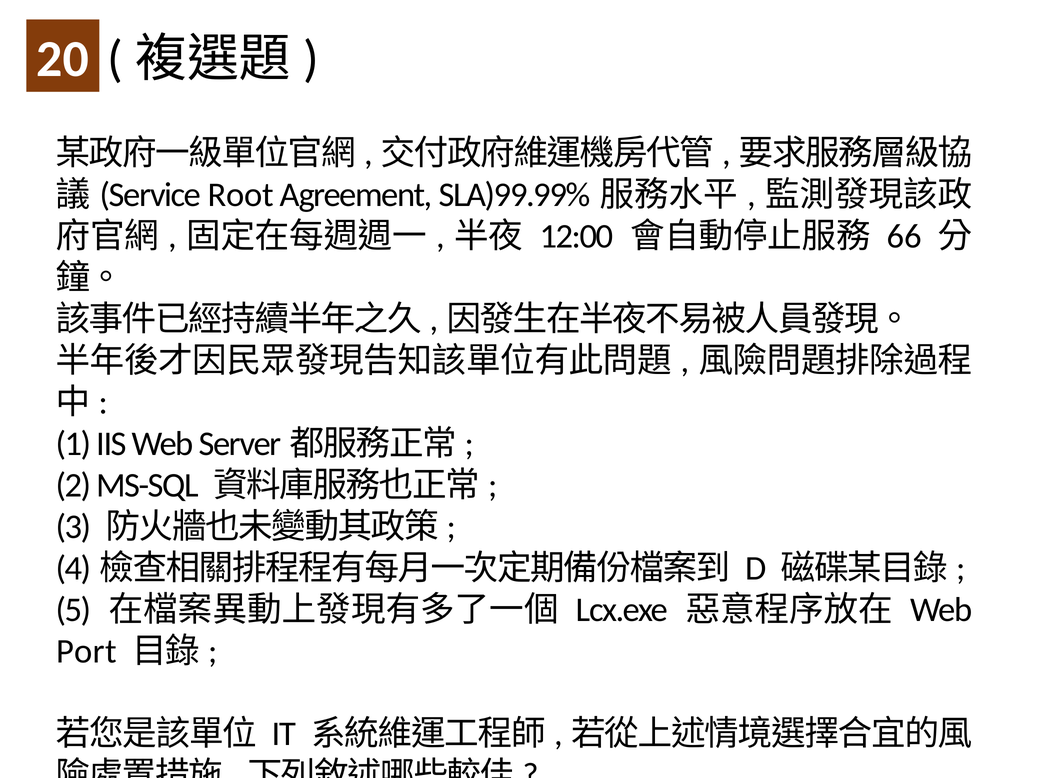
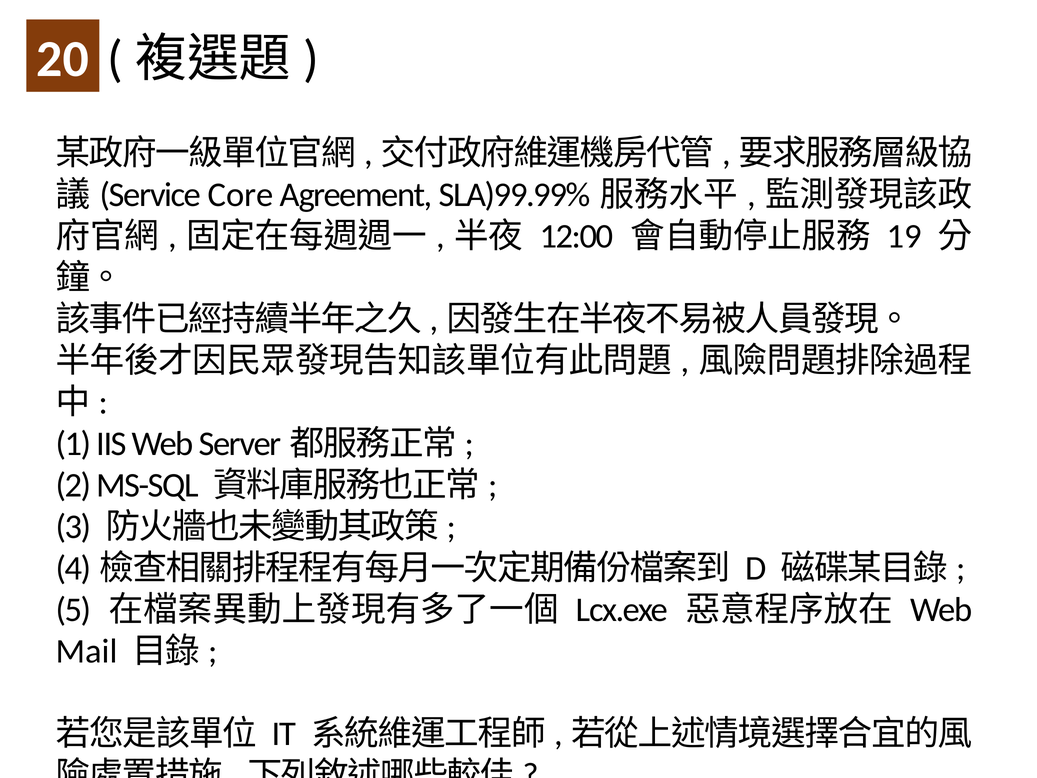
Root: Root -> Core (241, 195)
66: 66 -> 19 (904, 236)
Port: Port -> Mail (87, 651)
